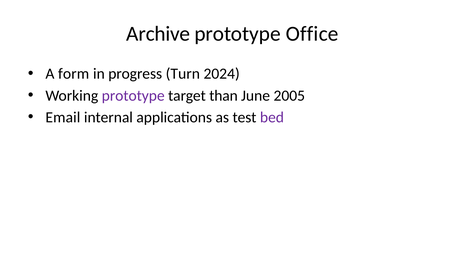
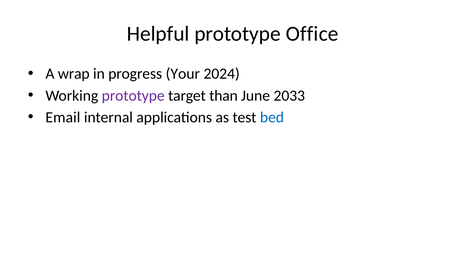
Archive: Archive -> Helpful (158, 34)
form: form -> wrap (74, 74)
Turn: Turn -> Your (183, 74)
2005: 2005 -> 2033 (289, 96)
bed colour: purple -> blue (272, 117)
